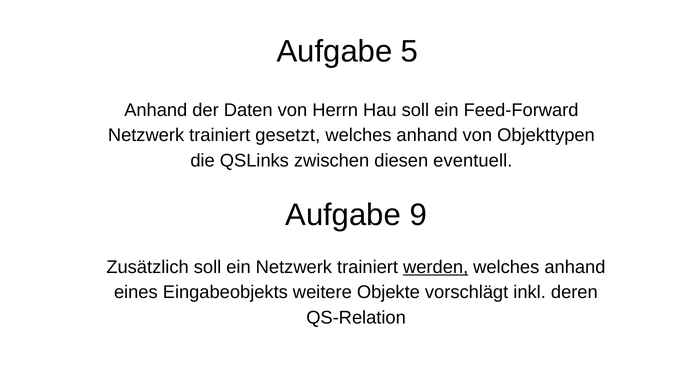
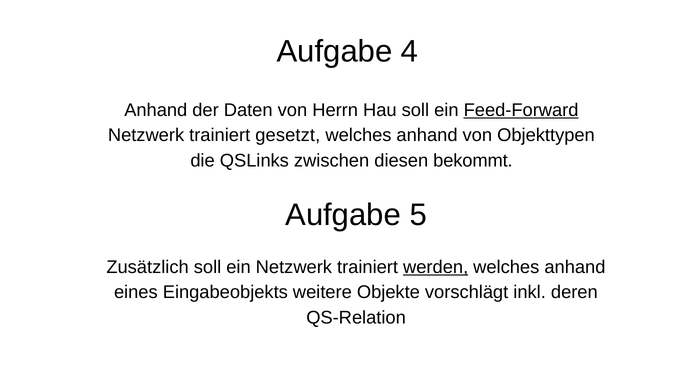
5: 5 -> 4 (410, 51)
Feed-Forward underline: none -> present (521, 110)
eventuell: eventuell -> bekommt (473, 161)
9: 9 -> 5 (418, 215)
